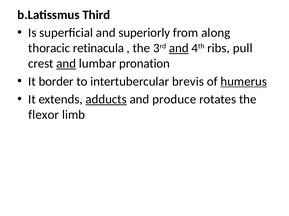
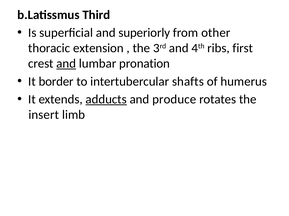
along: along -> other (216, 33)
retinacula: retinacula -> extension (98, 48)
and underline: present -> none (179, 48)
pull: pull -> first (243, 48)
brevis: brevis -> shafts (188, 82)
humerus underline: present -> none (244, 82)
flexor: flexor -> insert (44, 115)
